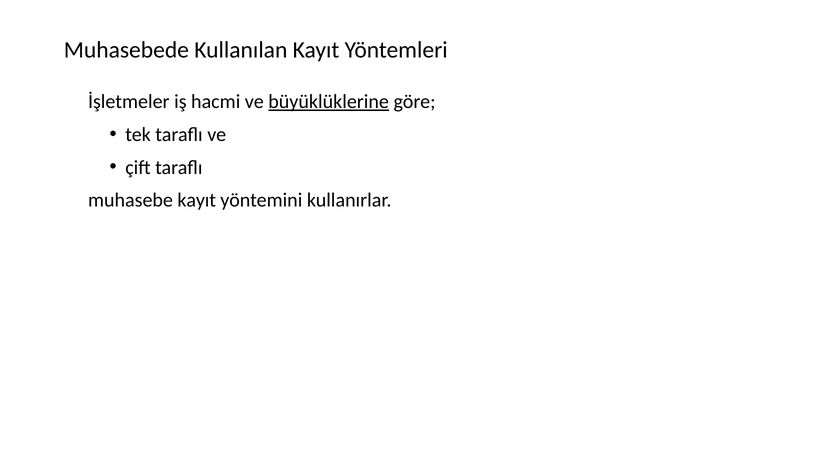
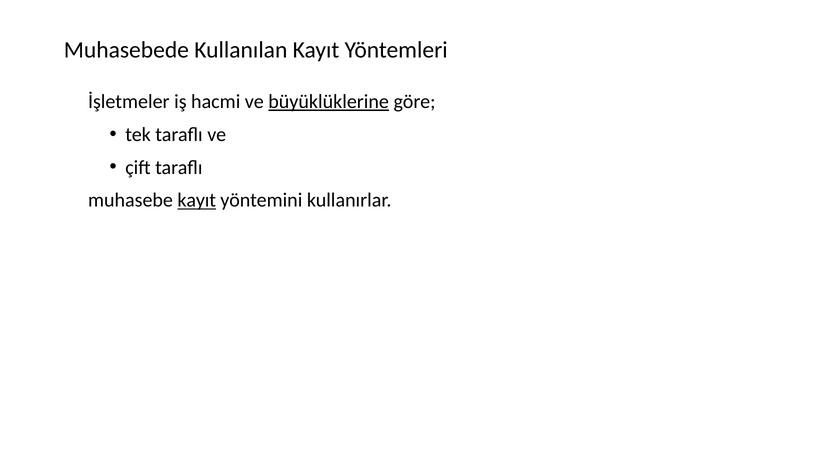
kayıt underline: none -> present (197, 200)
